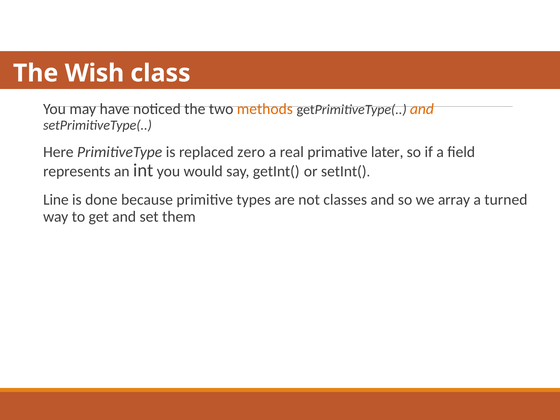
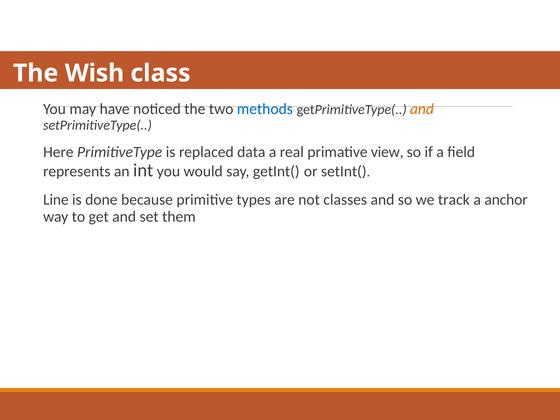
methods colour: orange -> blue (265, 109)
zero: zero -> data (251, 152)
later: later -> view (387, 152)
array: array -> track (454, 200)
turned: turned -> anchor (506, 200)
